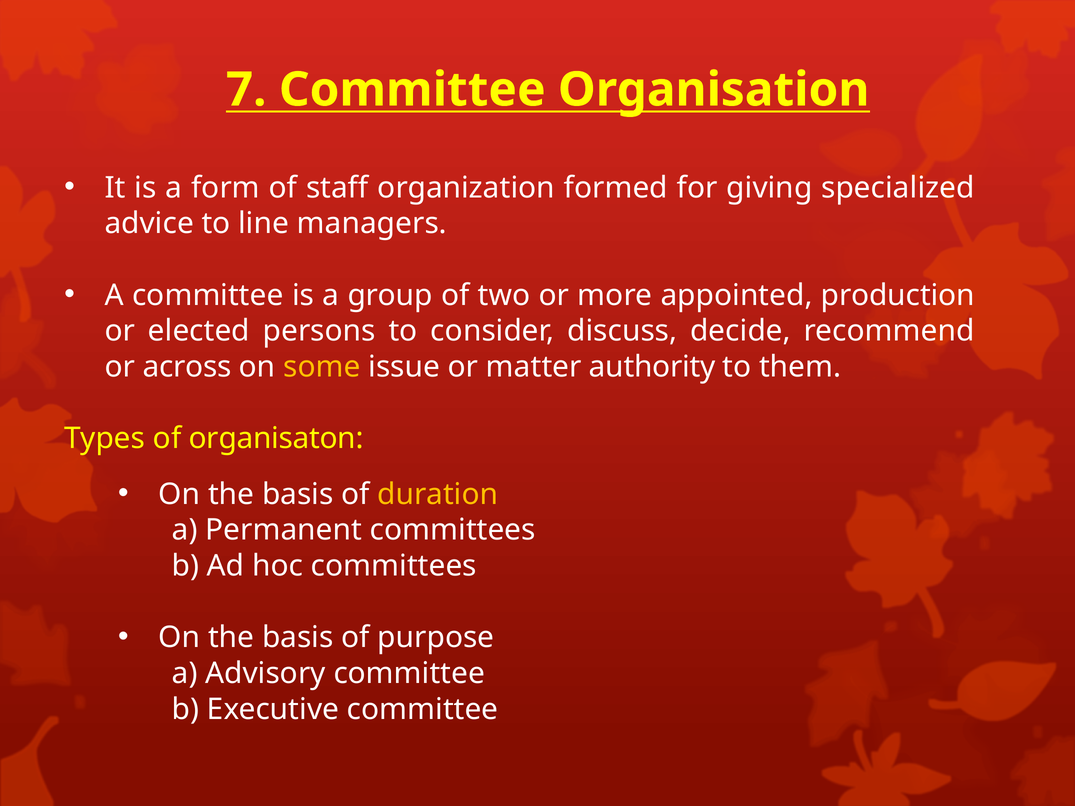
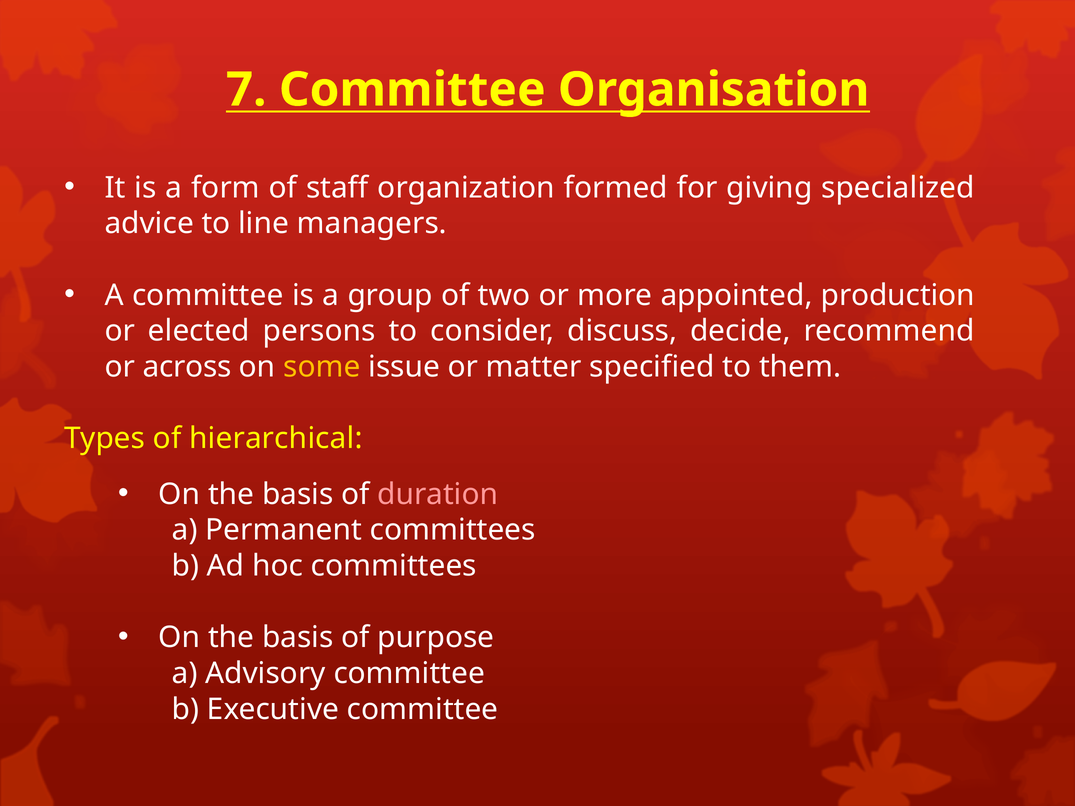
authority: authority -> specified (652, 367)
organisaton: organisaton -> hierarchical (276, 439)
duration colour: yellow -> pink (438, 494)
